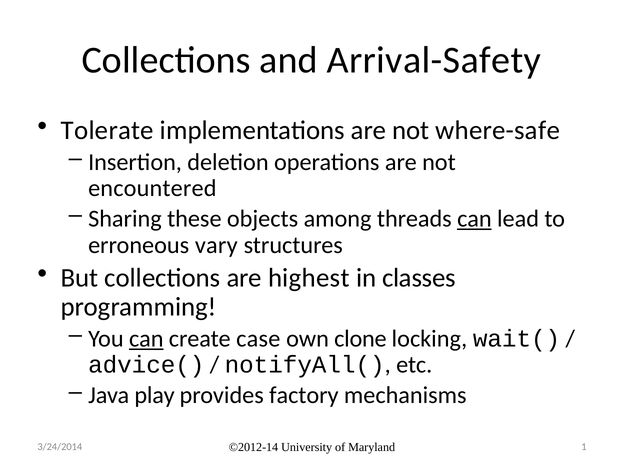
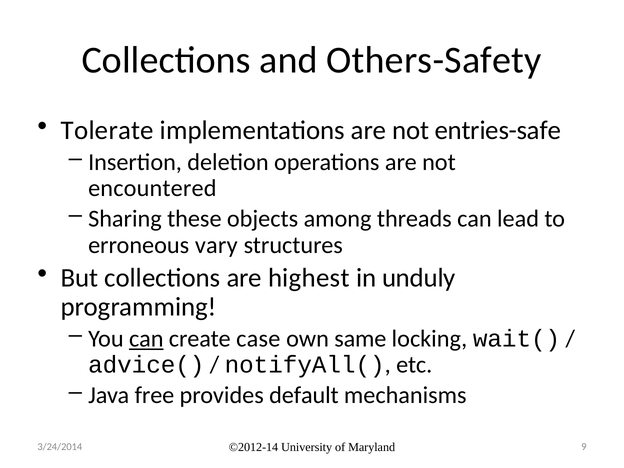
Arrival-Safety: Arrival-Safety -> Others-Safety (434, 60)
where-safe: where-safe -> entries-safe (498, 130)
can underline: present -> none (474, 219)
classes: classes -> unduly (419, 278)
clone: clone -> same (360, 339)
play: play -> free (154, 395)
factory: factory -> default (304, 395)
1: 1 -> 9 (584, 447)
